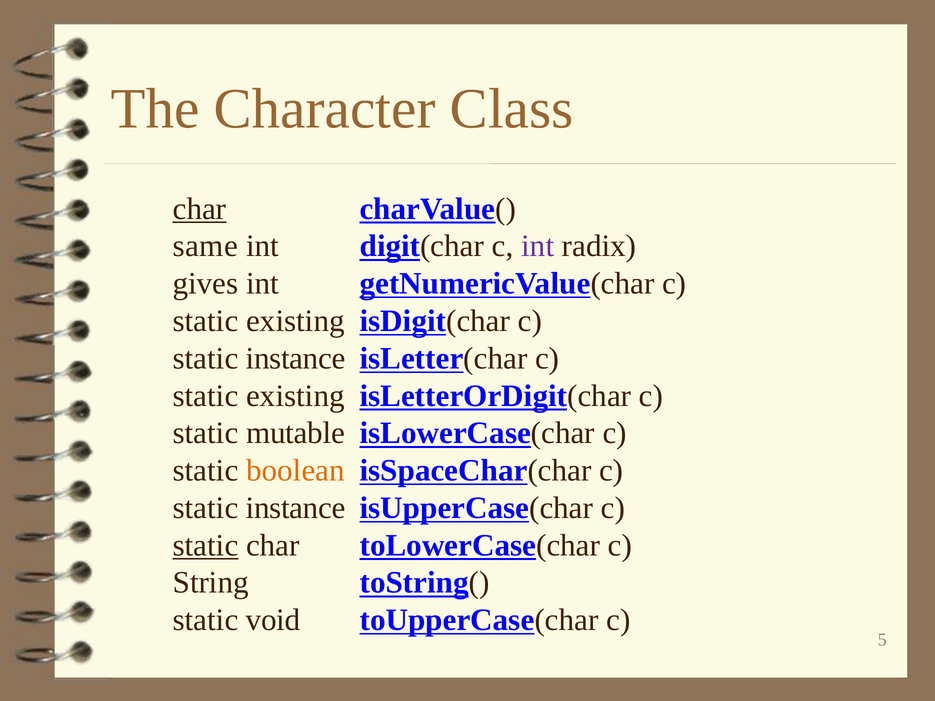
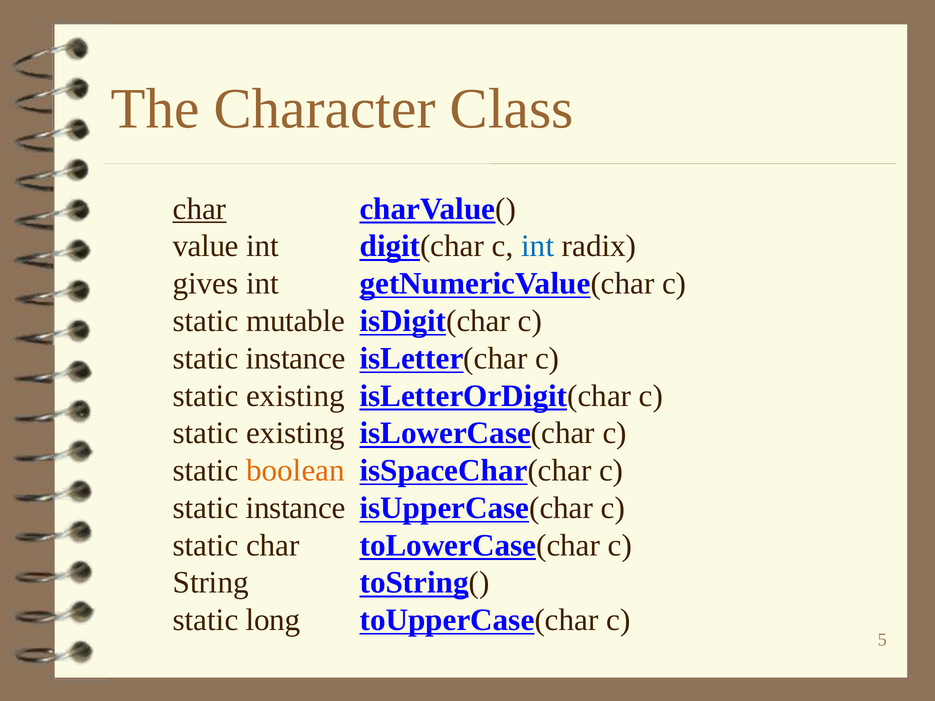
same: same -> value (206, 246)
int colour: purple -> blue (538, 246)
existing: existing -> mutable (296, 321)
mutable: mutable -> existing (295, 433)
static underline: present -> none (206, 545)
void: void -> long (273, 620)
